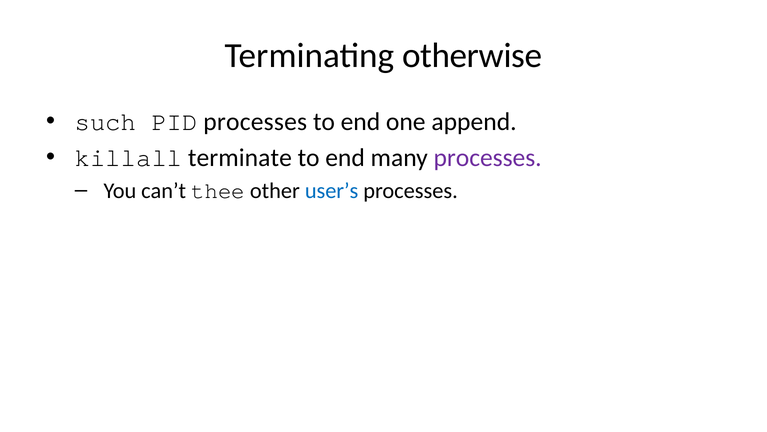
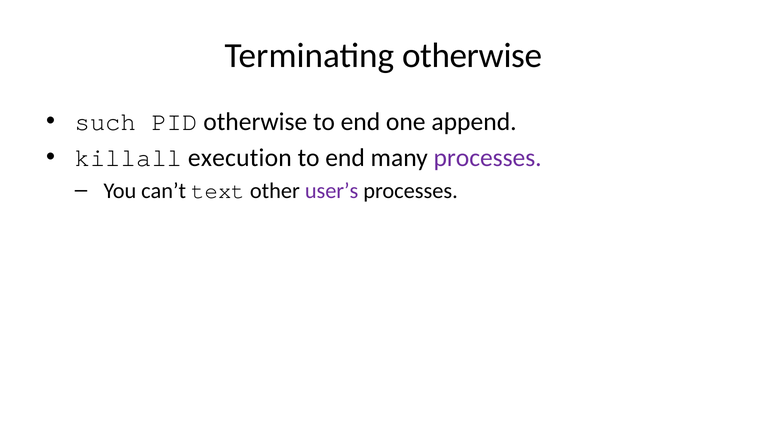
PID processes: processes -> otherwise (255, 122)
terminate: terminate -> execution (240, 157)
thee: thee -> text (218, 190)
user’s colour: blue -> purple (332, 190)
